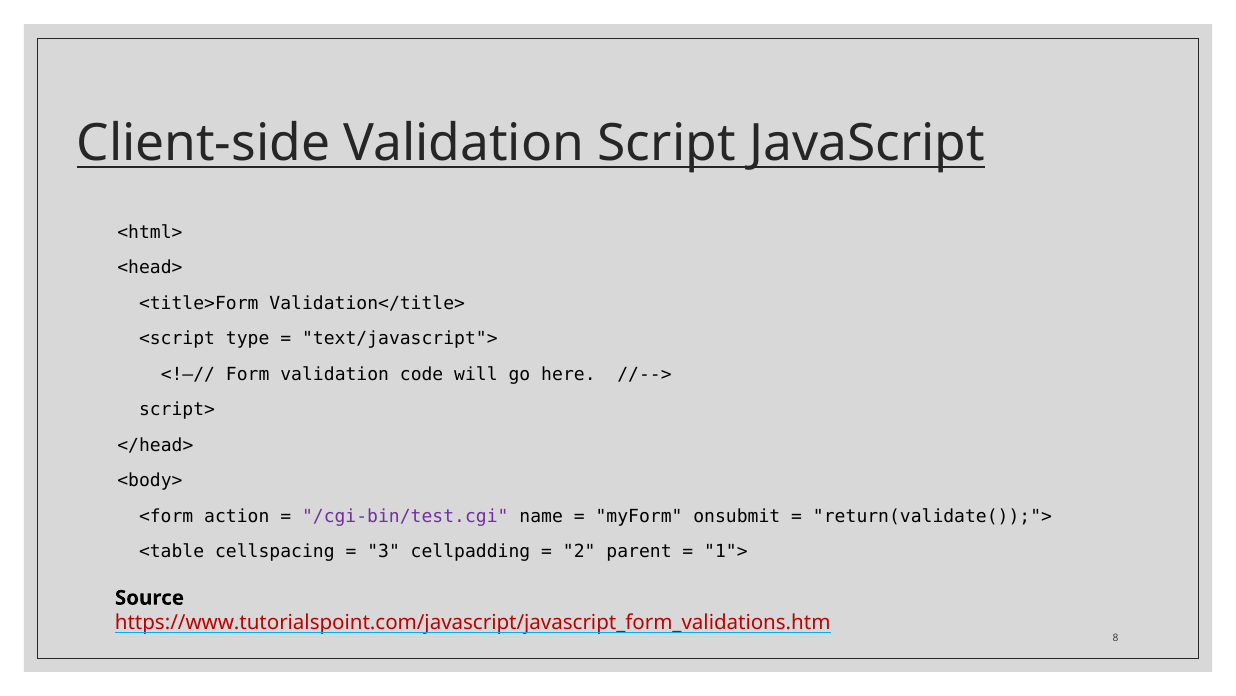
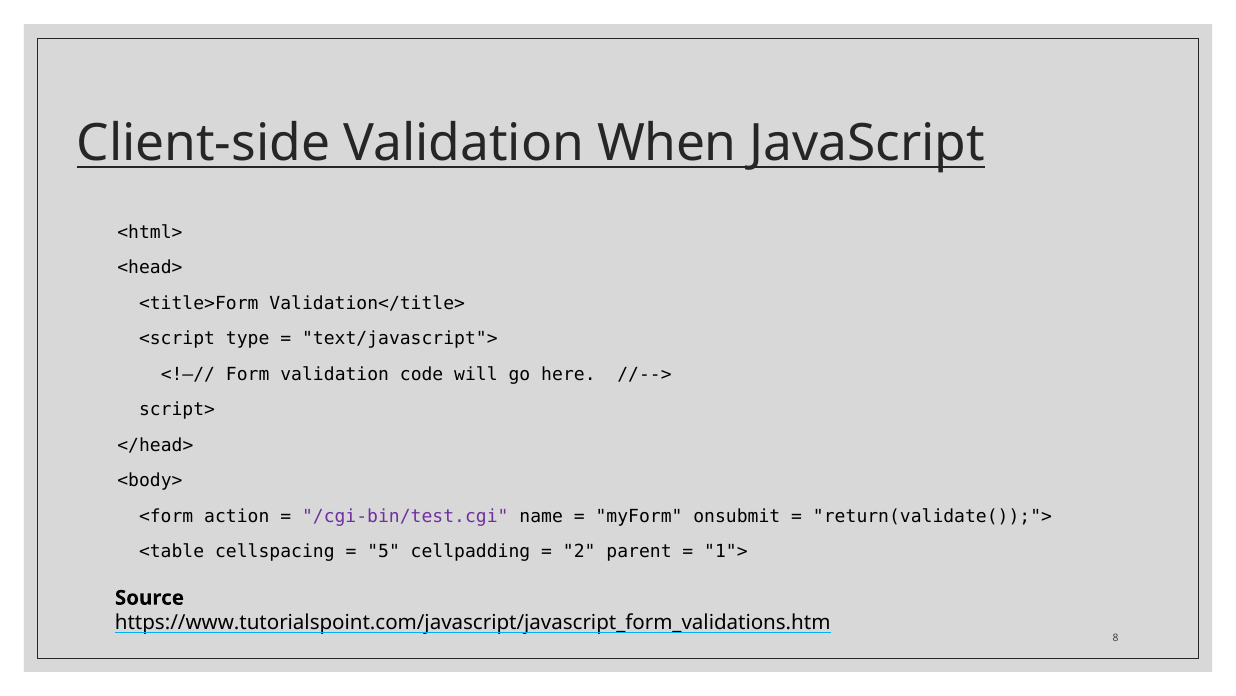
Script: Script -> When (667, 144)
3: 3 -> 5 (384, 551)
https://www.tutorialspoint.com/javascript/javascript_form_validations.htm colour: red -> black (473, 622)
